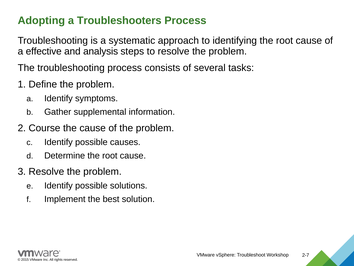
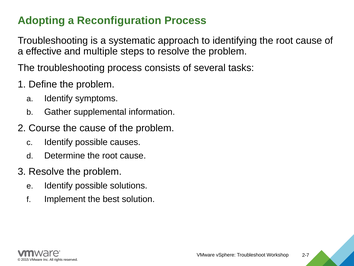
Troubleshooters: Troubleshooters -> Reconfiguration (119, 21)
analysis: analysis -> multiple (101, 51)
